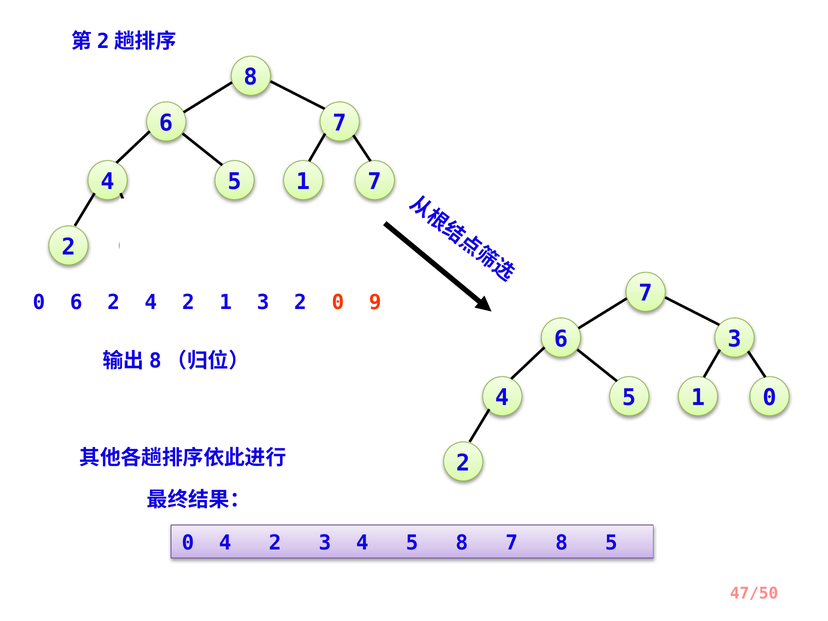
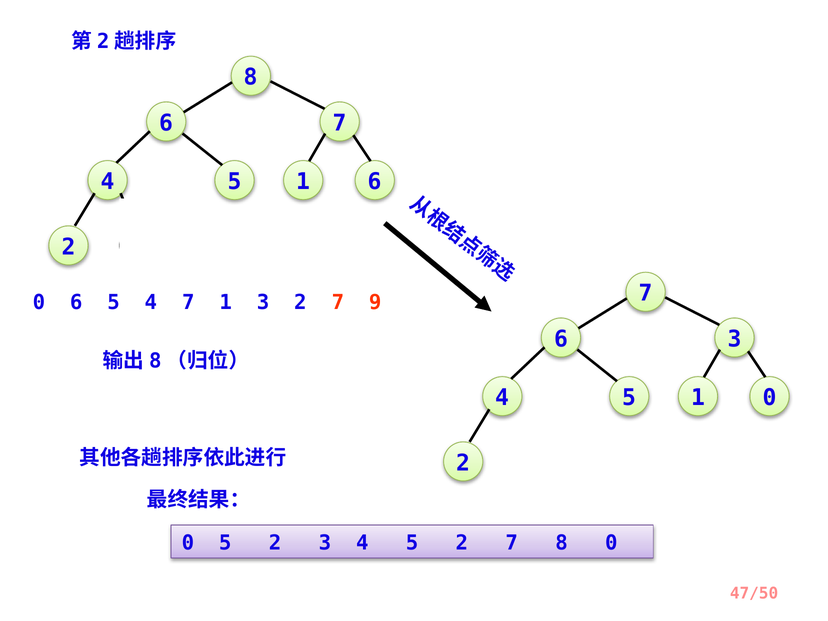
1 7: 7 -> 6 (375, 182)
6 2: 2 -> 5 (113, 302)
2: 2 -> 7 (188, 302)
3 2 0: 0 -> 7 (338, 302)
4: 4 -> 5 (225, 543)
4 5 8: 8 -> 2 (462, 543)
8 5: 5 -> 0 (611, 543)
